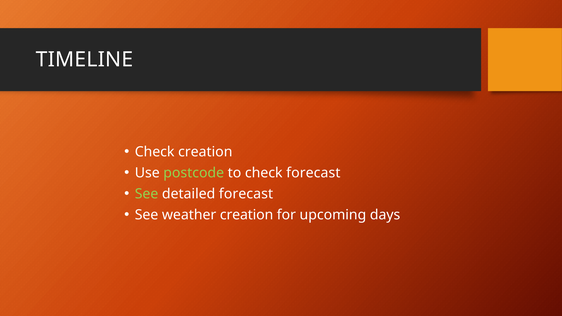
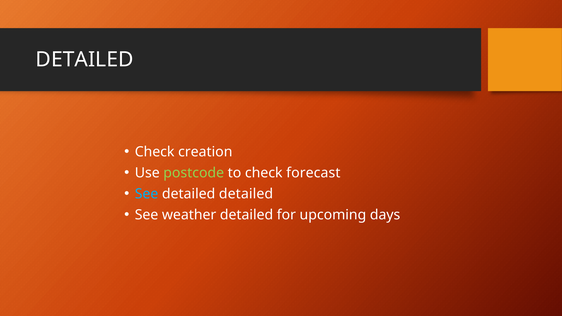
TIMELINE: TIMELINE -> DETAILED (85, 59)
See colour: light green -> light blue (147, 194)
detailed forecast: forecast -> detailed (246, 194)
weather creation: creation -> detailed (247, 215)
